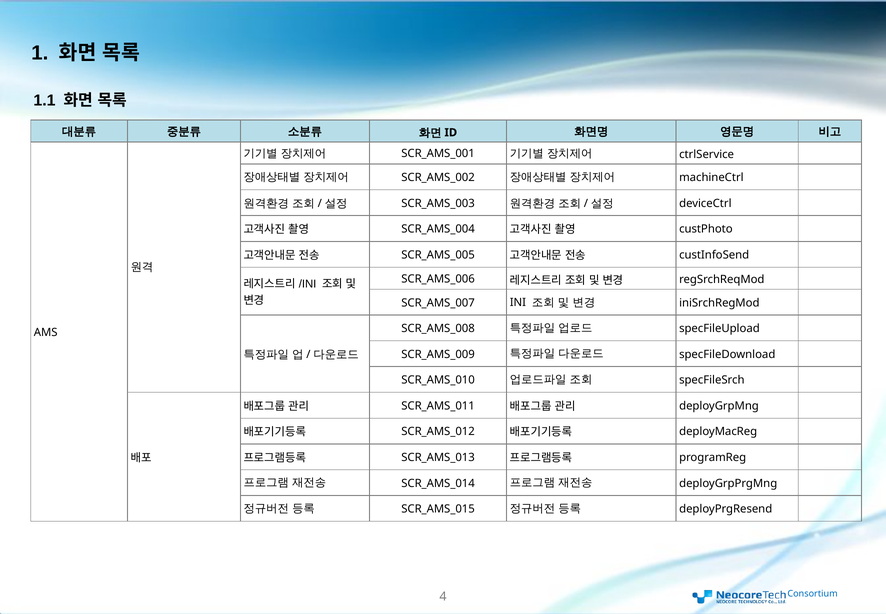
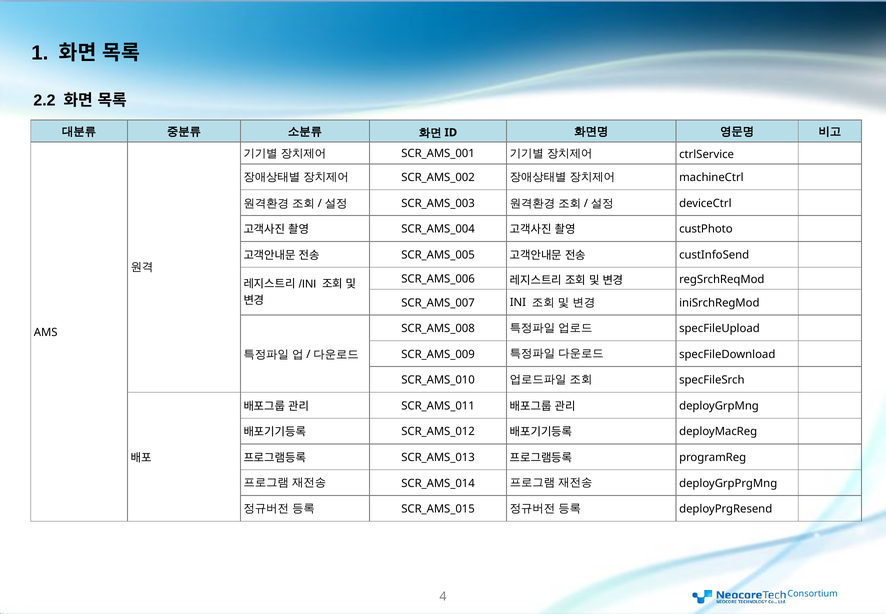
1.1: 1.1 -> 2.2 (44, 100)
